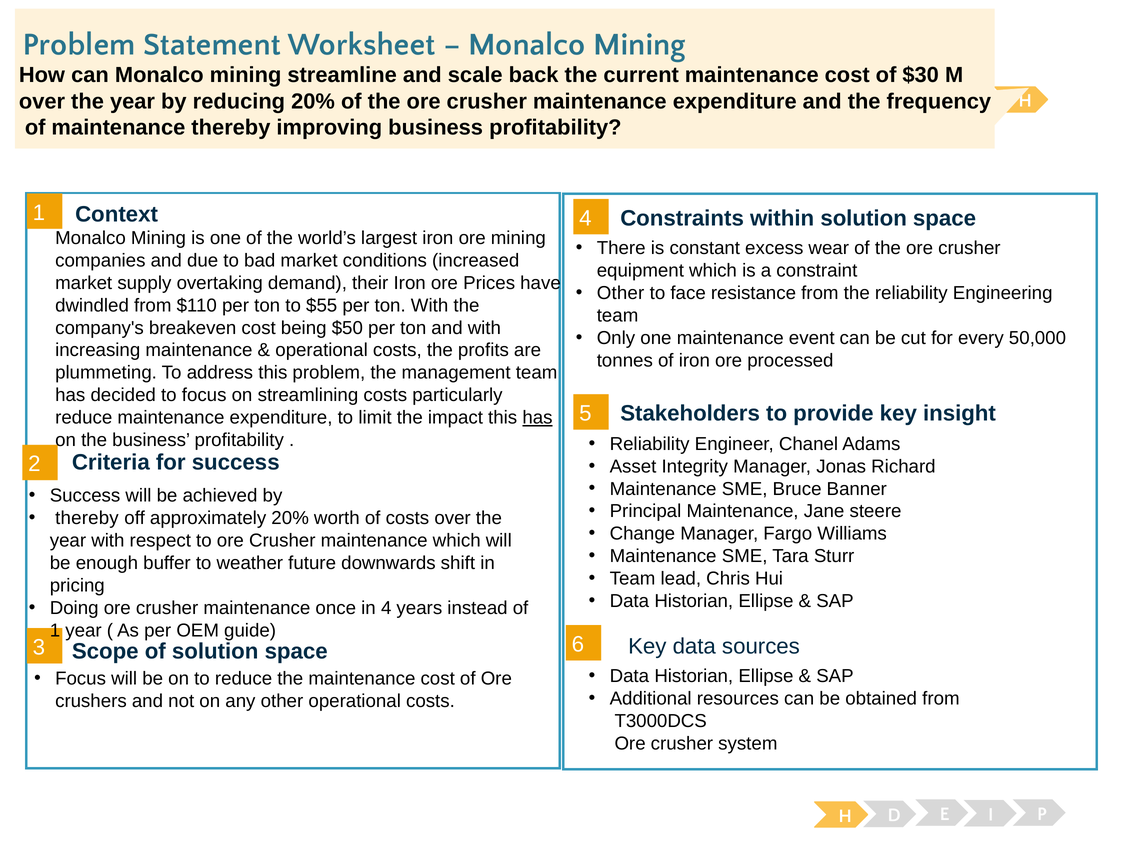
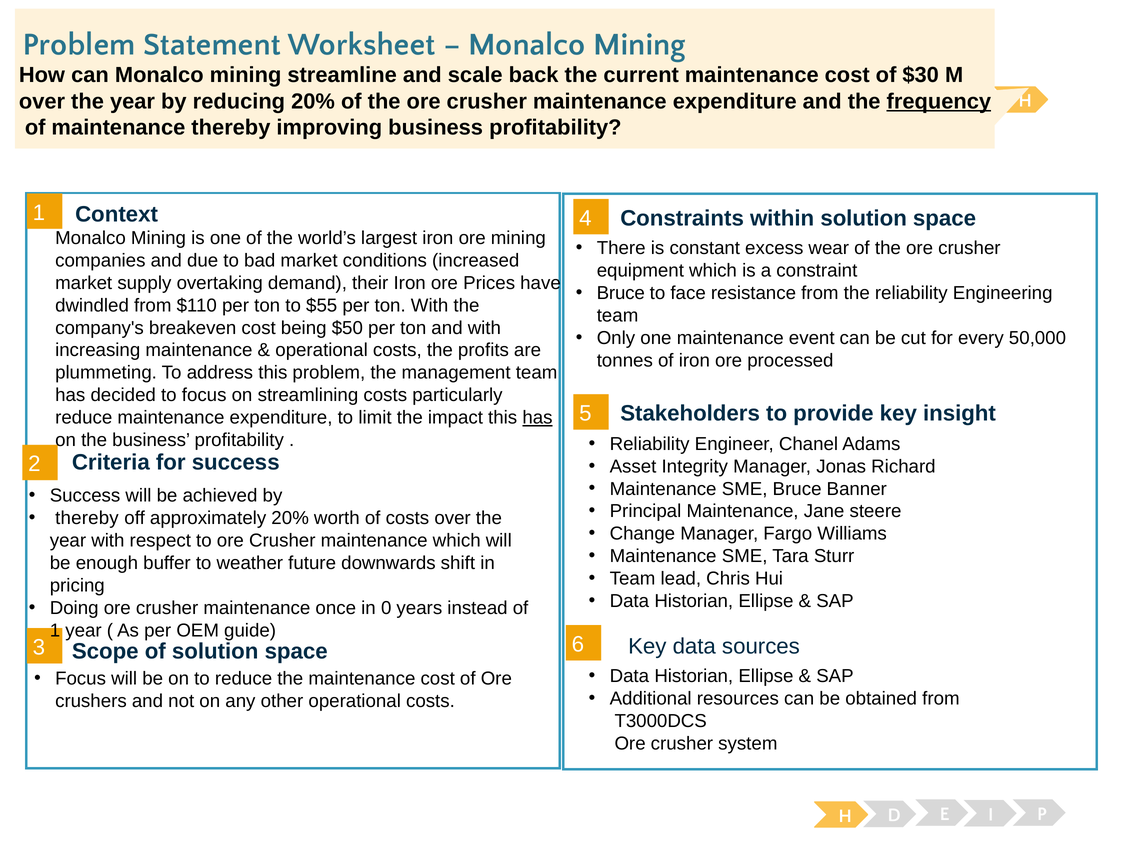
frequency underline: none -> present (939, 101)
Other: Other -> Bruce (621, 293)
in 4: 4 -> 0 (386, 608)
